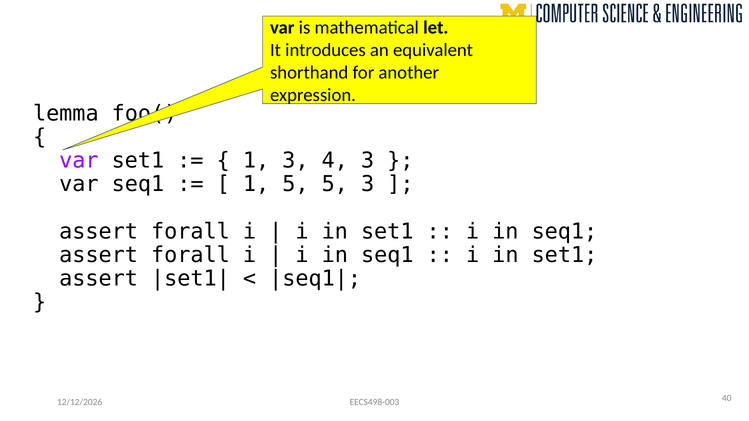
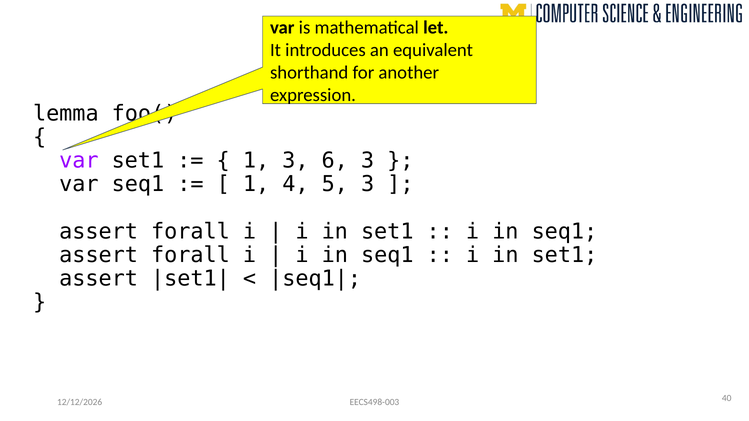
4: 4 -> 6 (335, 161)
1 5: 5 -> 4 (295, 184)
